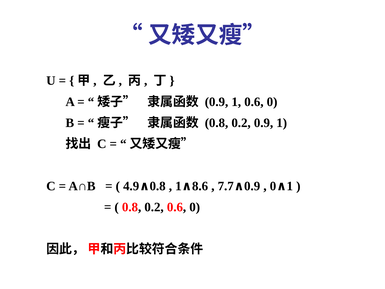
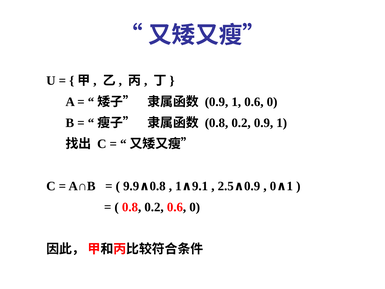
4.9: 4.9 -> 9.9 (131, 186)
8.6: 8.6 -> 9.1 (200, 186)
7.7: 7.7 -> 2.5 (226, 186)
